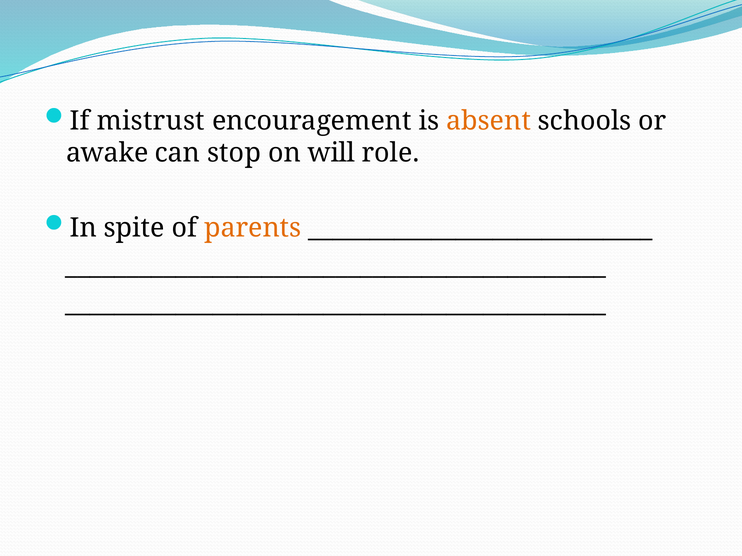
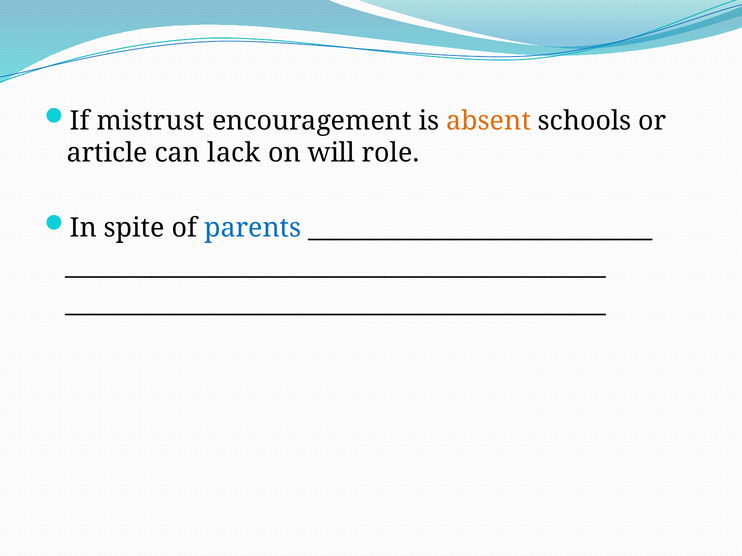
awake: awake -> article (107, 153)
stop: stop -> lack (234, 153)
parents colour: orange -> blue (253, 228)
